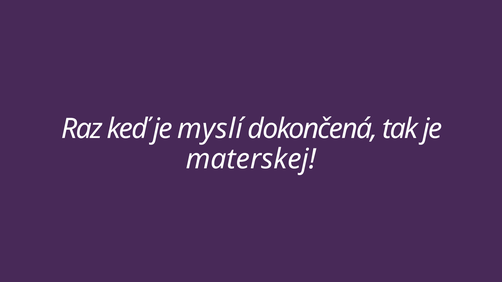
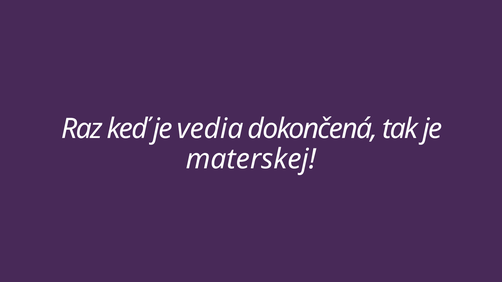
myslí: myslí -> vedia (210, 129)
